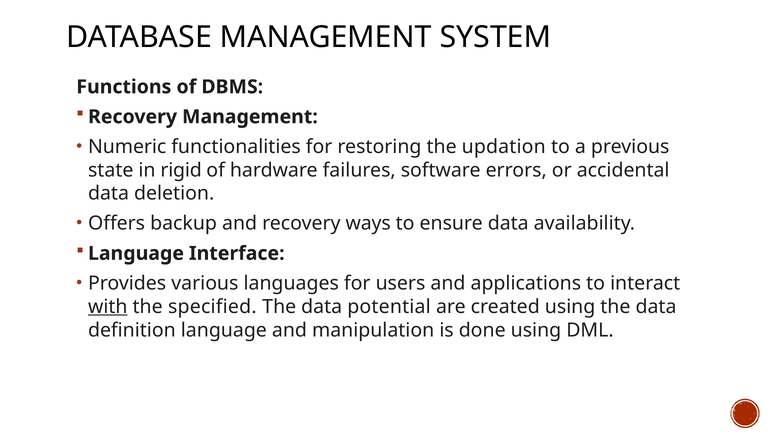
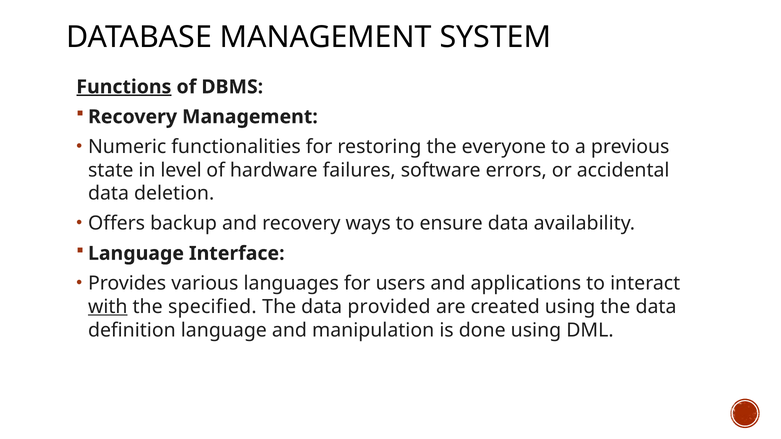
Functions underline: none -> present (124, 87)
updation: updation -> everyone (504, 147)
rigid: rigid -> level (181, 170)
potential: potential -> provided (389, 307)
